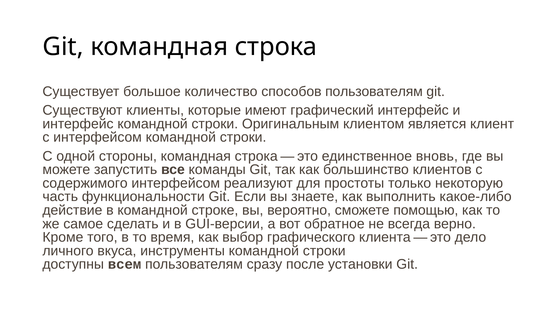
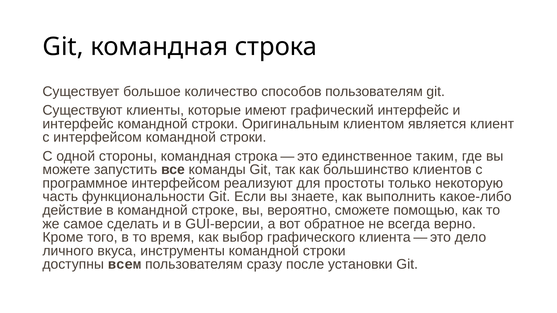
вновь: вновь -> таким (437, 156)
содержимого: содержимого -> программное (85, 183)
